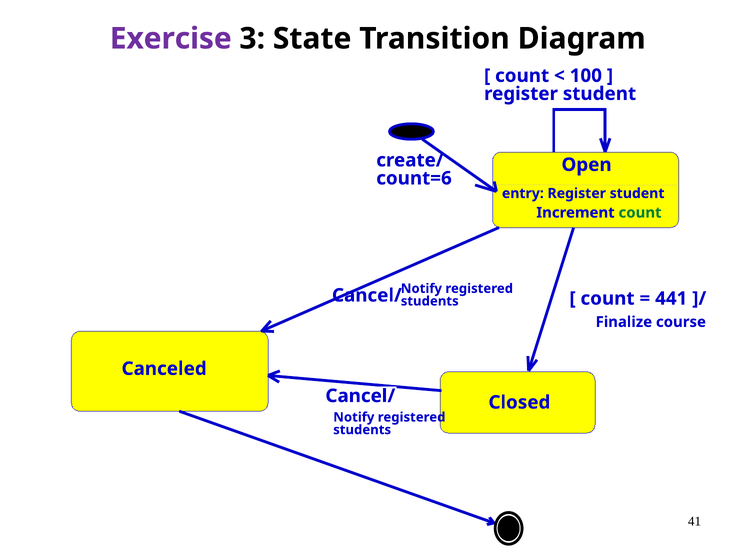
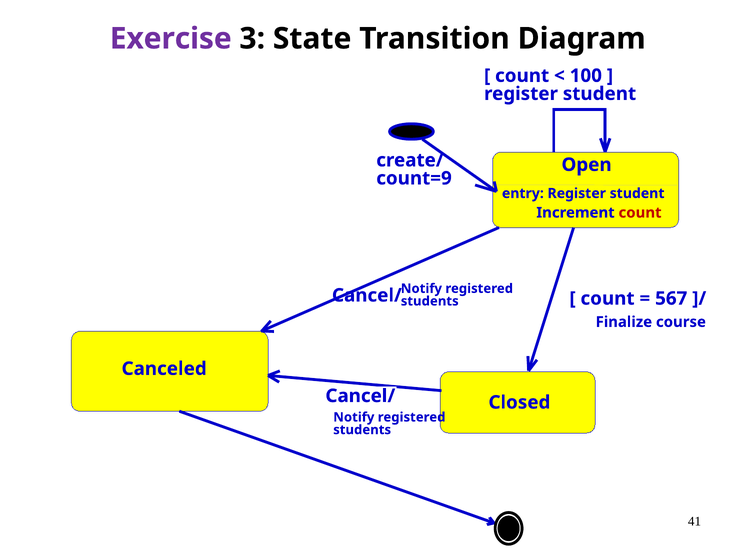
count=6: count=6 -> count=9 (414, 178)
count colour: green -> red (640, 213)
441: 441 -> 567 (671, 298)
